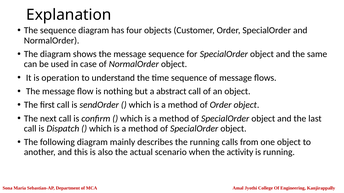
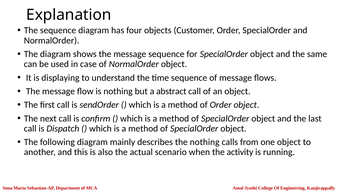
operation: operation -> displaying (60, 78)
the running: running -> nothing (205, 143)
